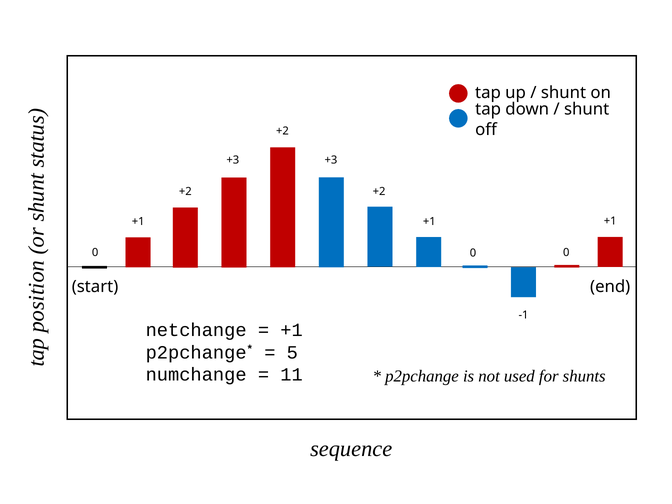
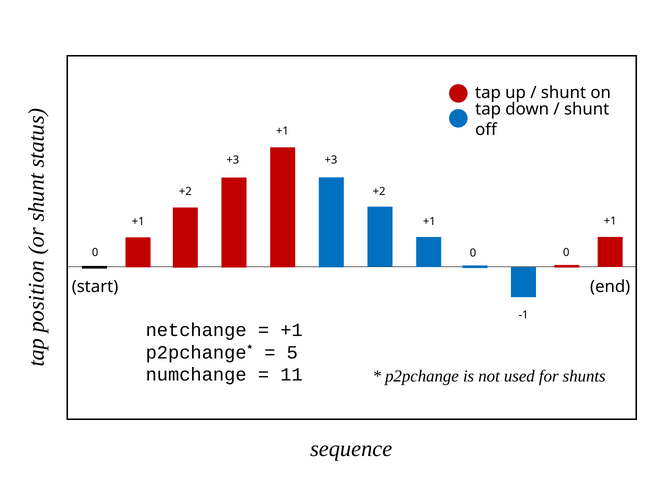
+2: +2 -> +1 (282, 131)
